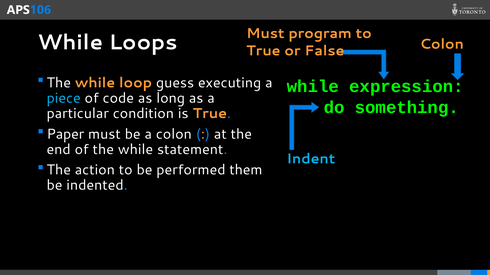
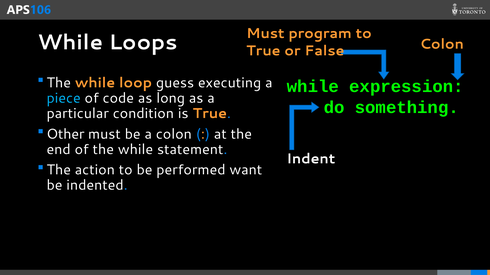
Paper: Paper -> Other (65, 134)
Indent colour: light blue -> white (311, 159)
them: them -> want (246, 170)
